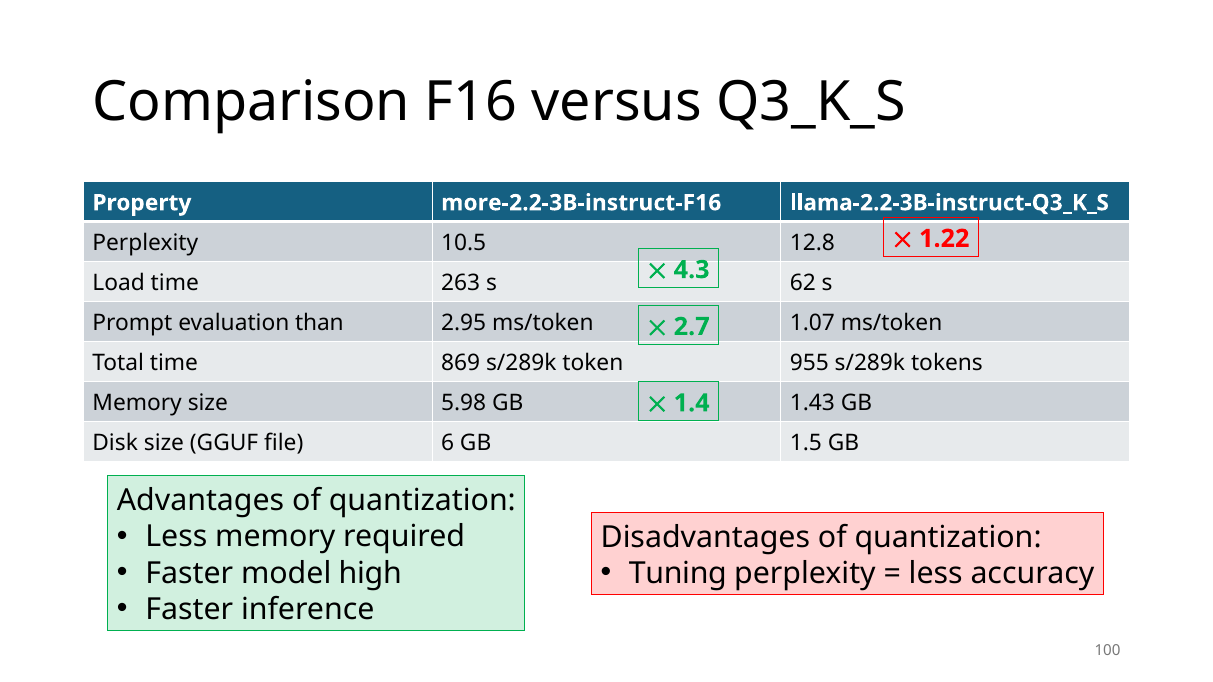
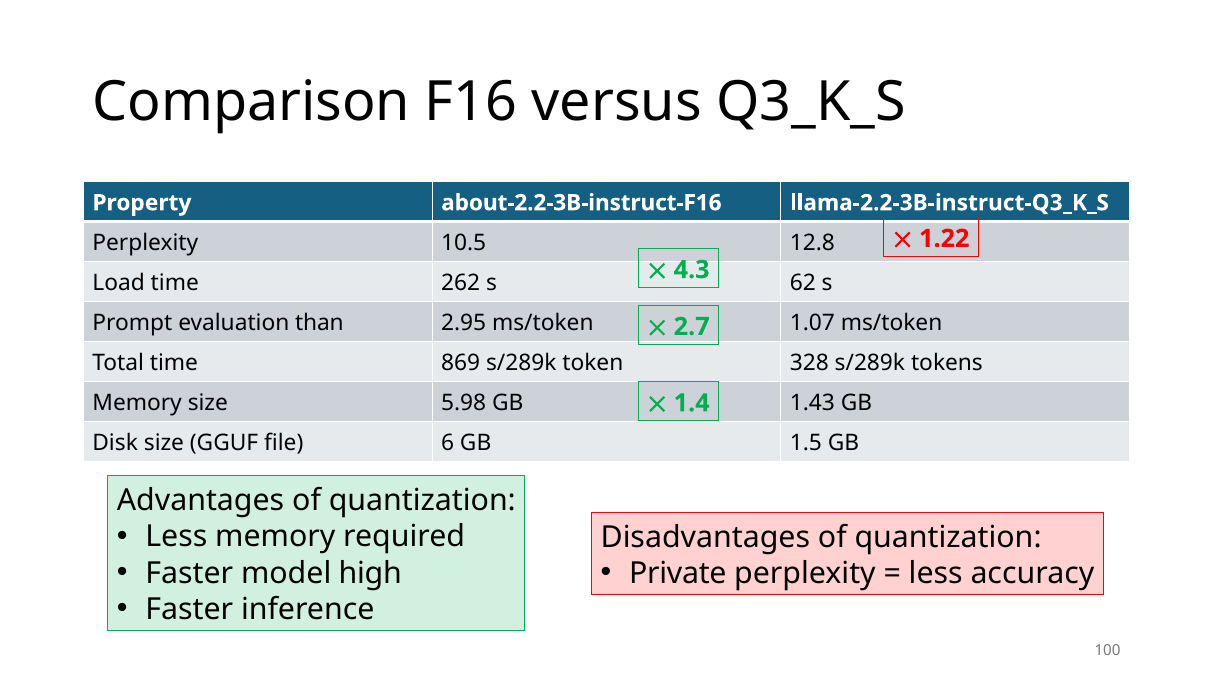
more-2.2-3B-instruct-F16: more-2.2-3B-instruct-F16 -> about-2.2-3B-instruct-F16 (581, 203)
263: 263 -> 262 (461, 283)
955: 955 -> 328 (809, 363)
Tuning: Tuning -> Private (678, 574)
